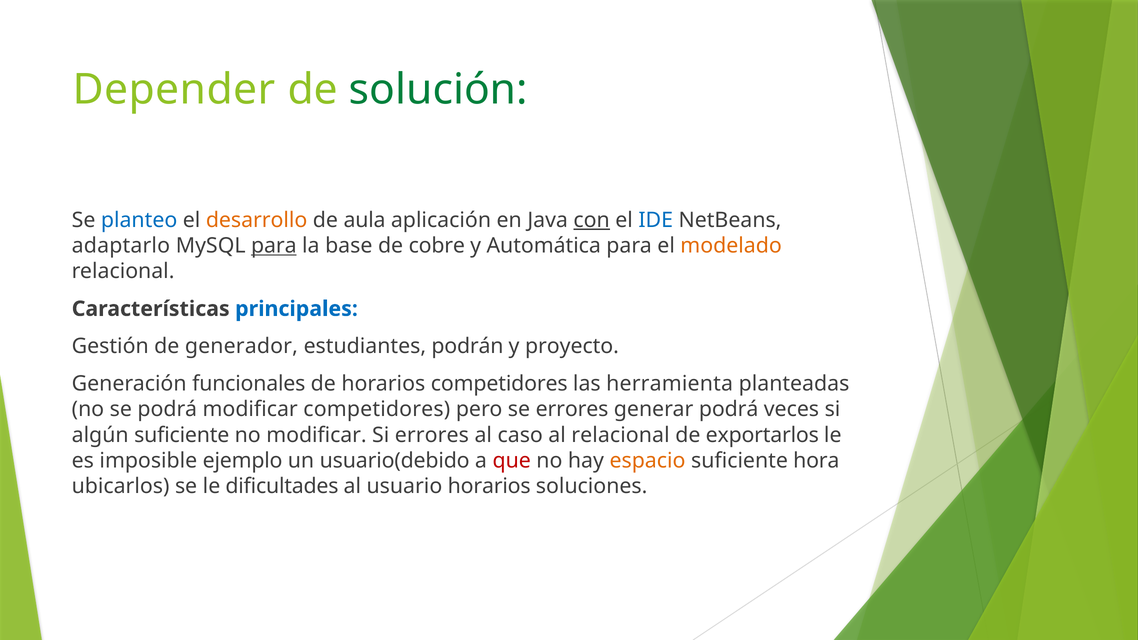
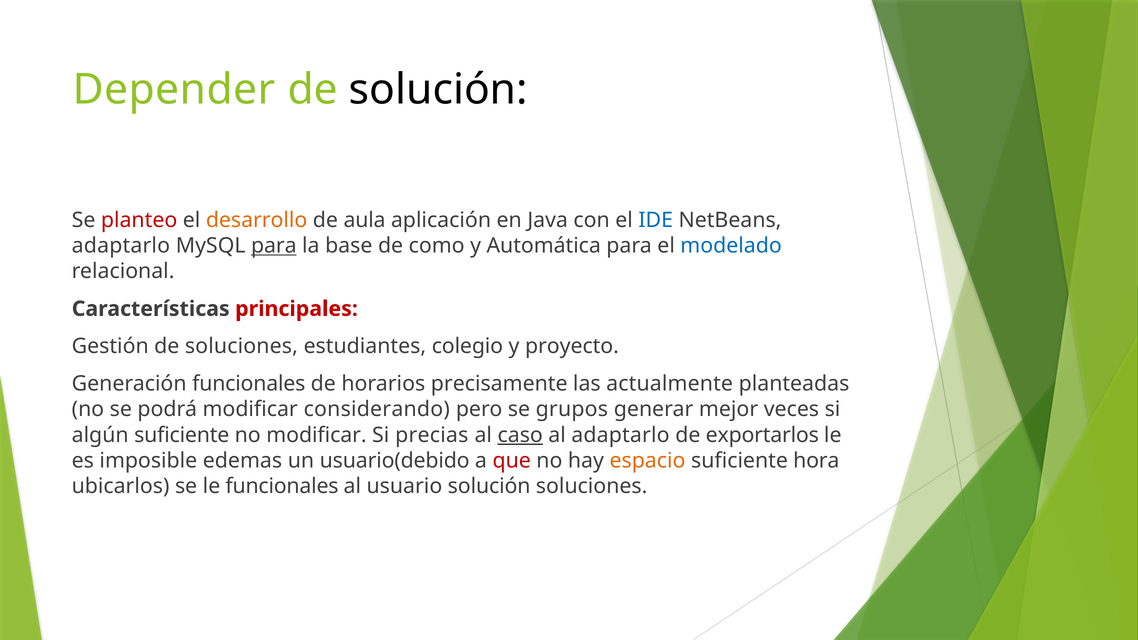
solución colour: green -> black (438, 90)
planteo colour: blue -> red (139, 220)
con underline: present -> none (592, 220)
cobre: cobre -> como (437, 246)
modelado colour: orange -> blue (731, 246)
principales colour: blue -> red (297, 309)
de generador: generador -> soluciones (241, 346)
podrán: podrán -> colegio (467, 346)
horarios competidores: competidores -> precisamente (499, 384)
herramienta: herramienta -> actualmente (670, 384)
modificar competidores: competidores -> considerando (377, 409)
se errores: errores -> grupos (572, 409)
generar podrá: podrá -> mejor (729, 409)
Si errores: errores -> precias (432, 435)
caso underline: none -> present (520, 435)
al relacional: relacional -> adaptarlo (620, 435)
ejemplo: ejemplo -> edemas (242, 461)
le dificultades: dificultades -> funcionales (282, 486)
usuario horarios: horarios -> solución (489, 486)
